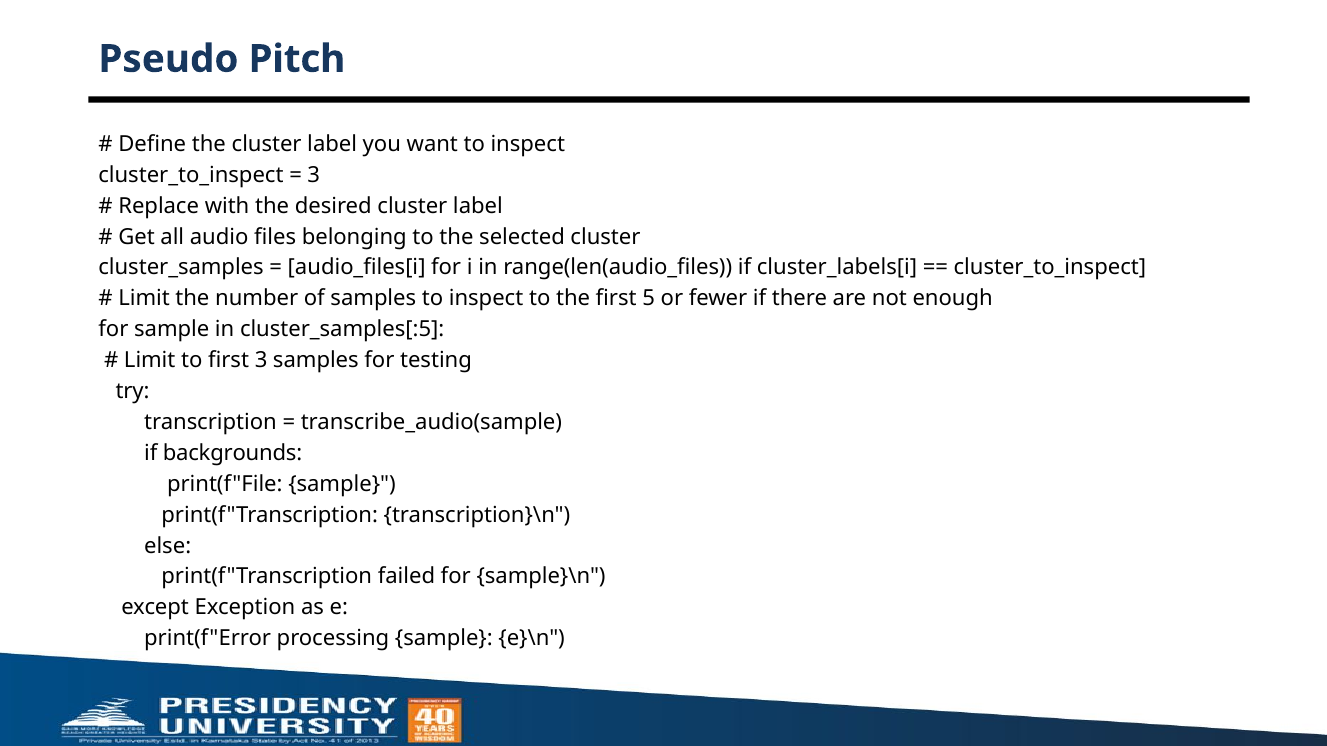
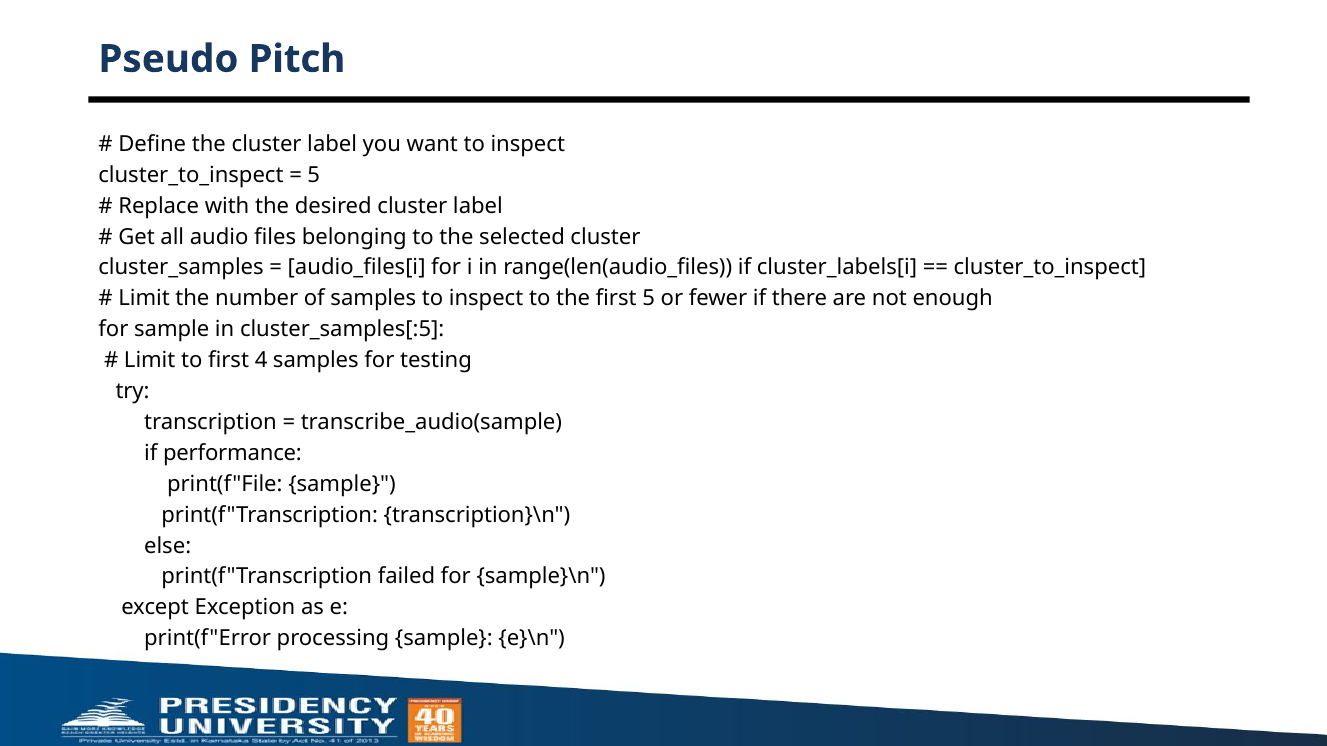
3: 3 -> 5 (314, 175)
first 3: 3 -> 4 (261, 361)
backgrounds: backgrounds -> performance (232, 453)
